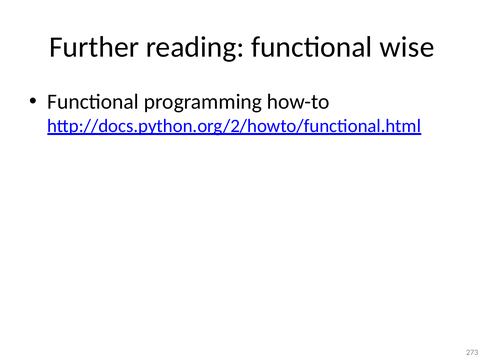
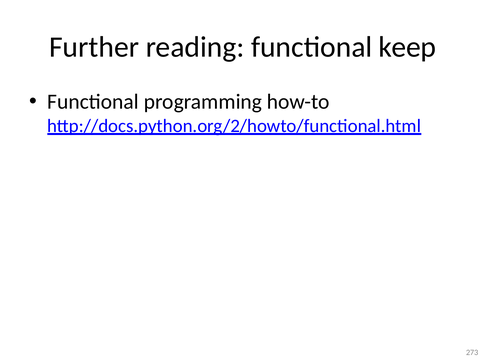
wise: wise -> keep (407, 47)
